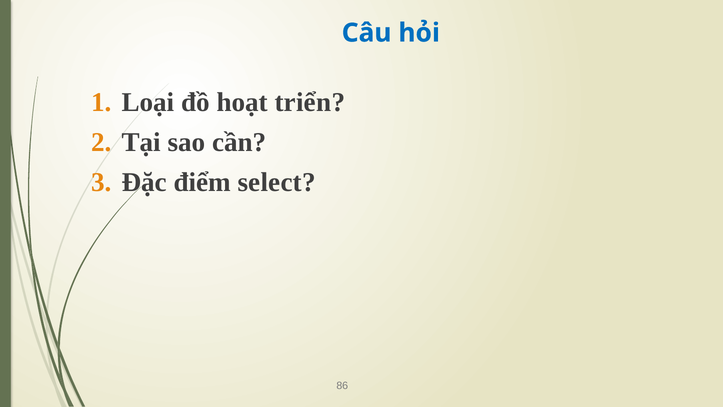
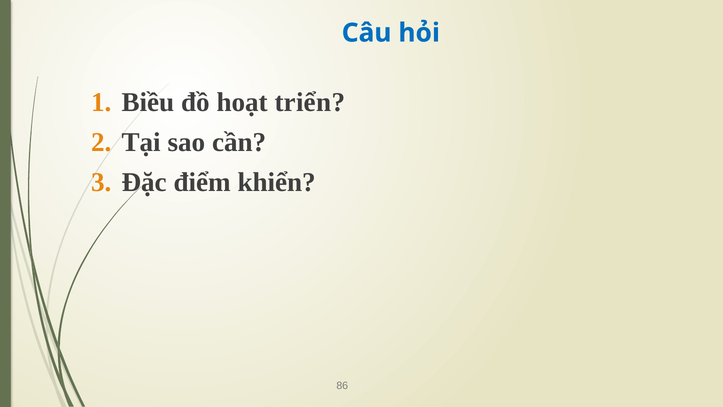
Loại: Loại -> Biều (148, 102)
select: select -> khiển (277, 182)
